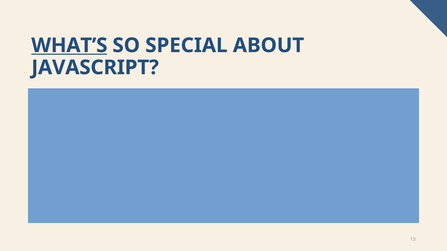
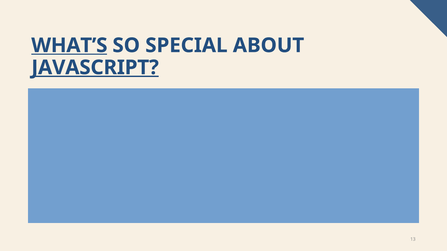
JAVASCRIPT underline: none -> present (95, 68)
